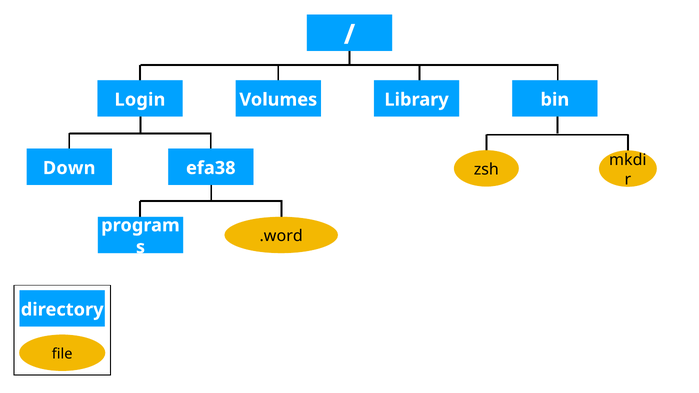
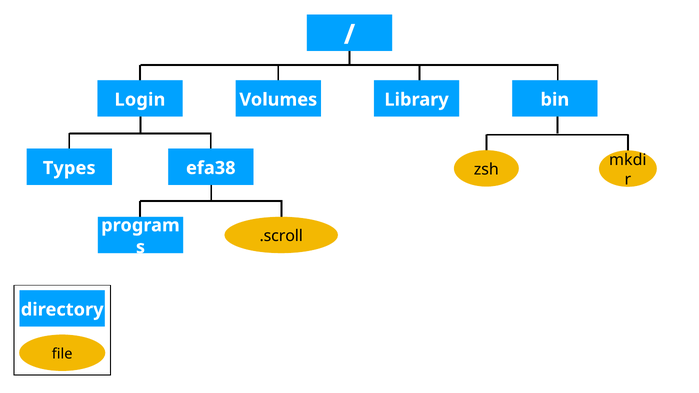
Down: Down -> Types (69, 168)
.word: .word -> .scroll (281, 236)
